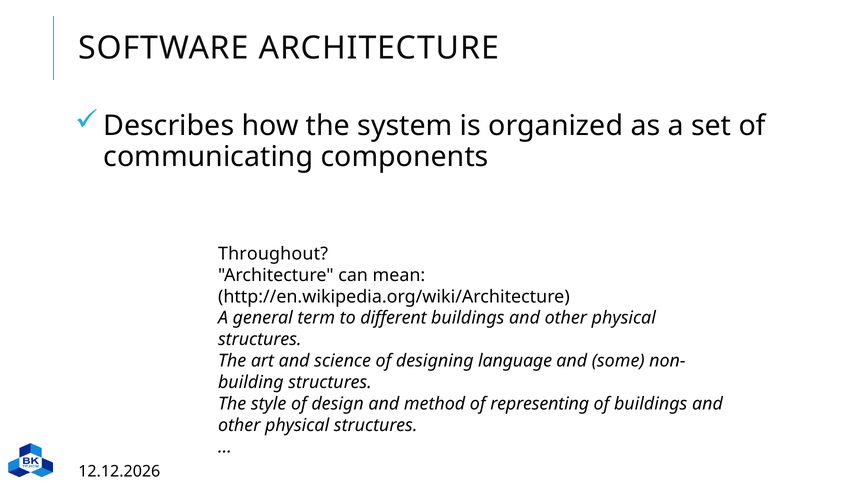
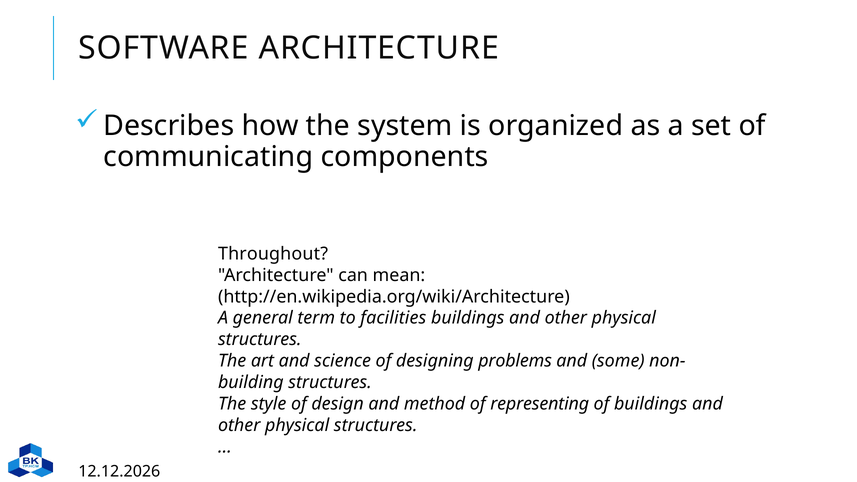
different: different -> facilities (393, 318)
language: language -> problems (515, 361)
